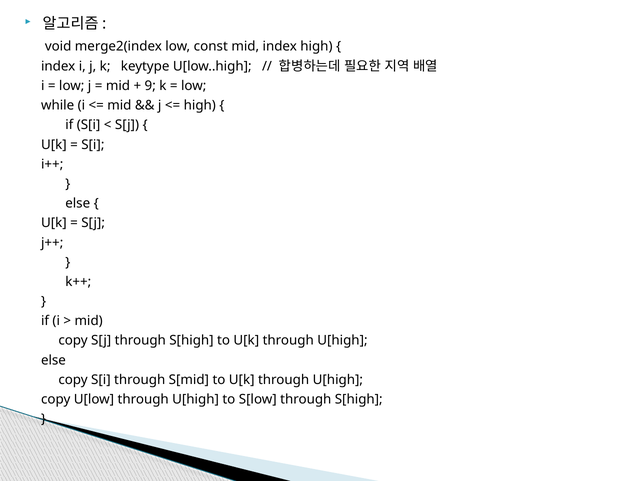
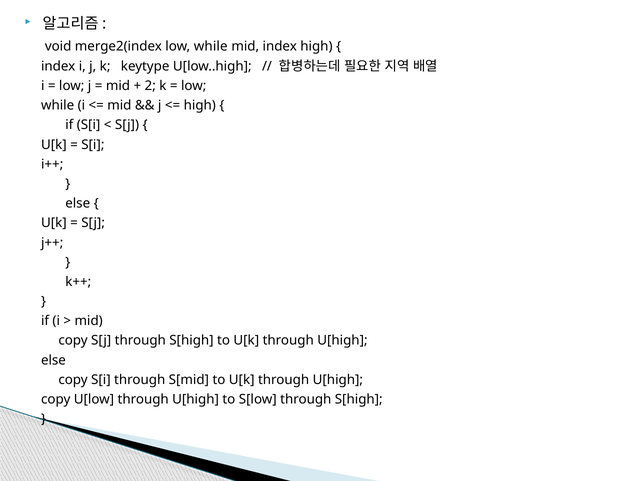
merge2(index low const: const -> while (211, 46)
9: 9 -> 2 (150, 86)
